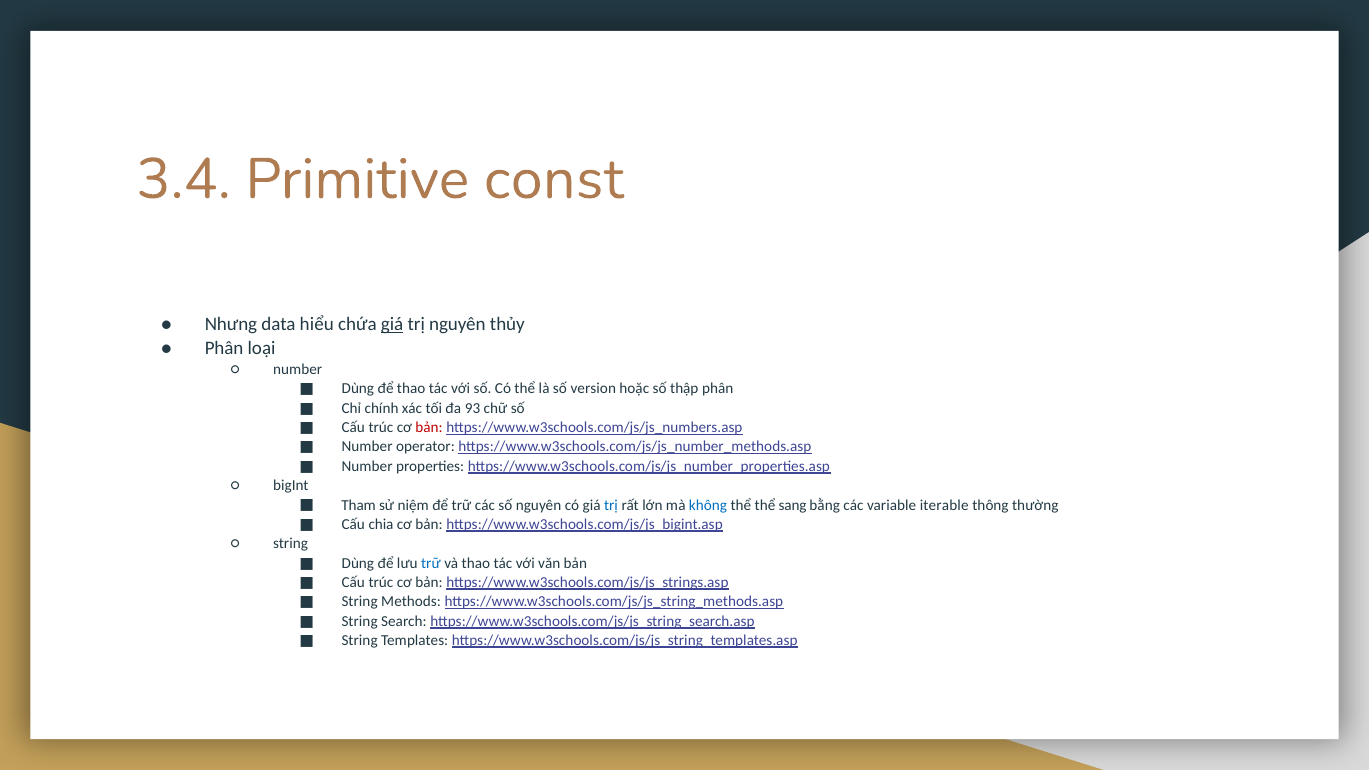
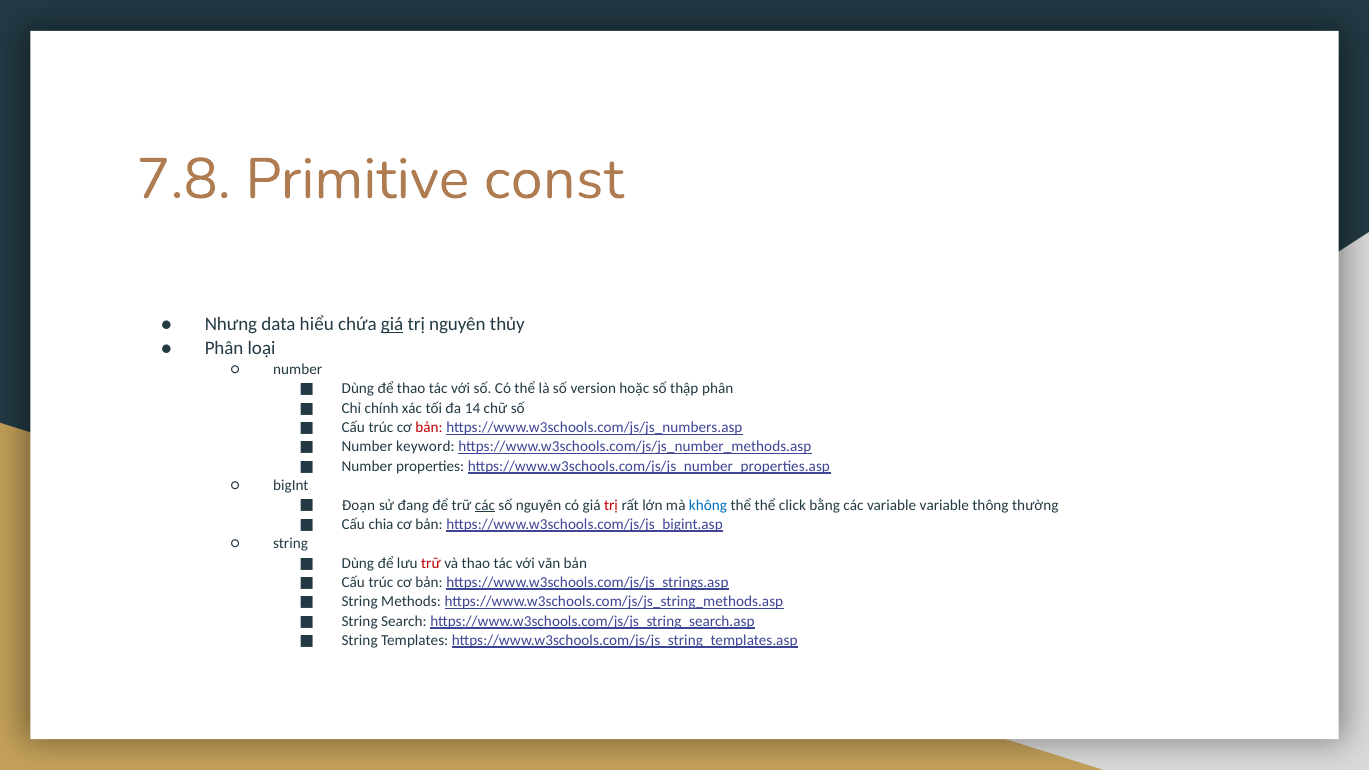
3.4: 3.4 -> 7.8 (184, 179)
93: 93 -> 14 (473, 408)
operator: operator -> keyword (425, 447)
Tham: Tham -> Đoạn (358, 505)
niệm: niệm -> đang (413, 505)
các underline: none -> present (485, 505)
trị colour: blue -> red (611, 505)
sang: sang -> click (792, 505)
variable iterable: iterable -> variable (944, 505)
trữ colour: blue -> red (431, 563)
